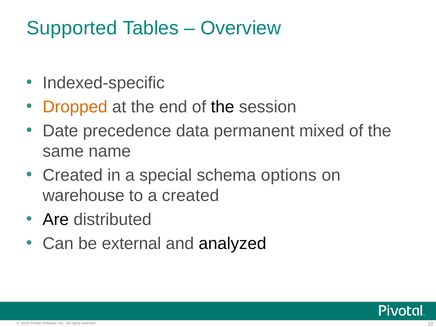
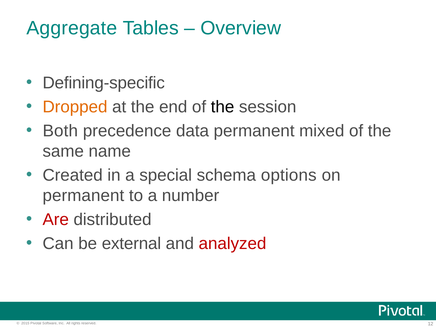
Supported: Supported -> Aggregate (72, 28)
Indexed-specific: Indexed-specific -> Defining-specific (104, 83)
Date: Date -> Both (60, 131)
warehouse: warehouse -> permanent (83, 196)
a created: created -> number (191, 196)
Are colour: black -> red (56, 220)
analyzed colour: black -> red (233, 244)
